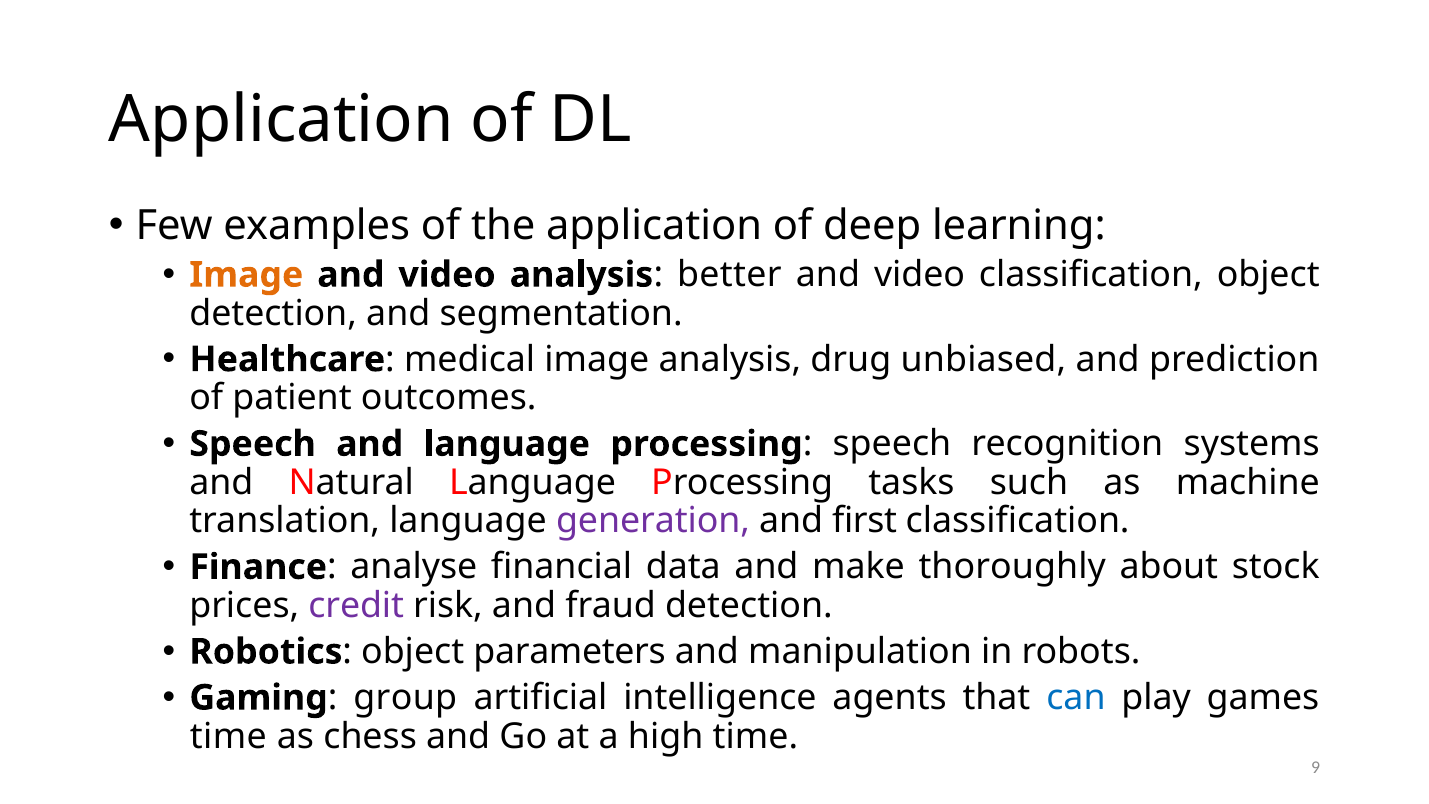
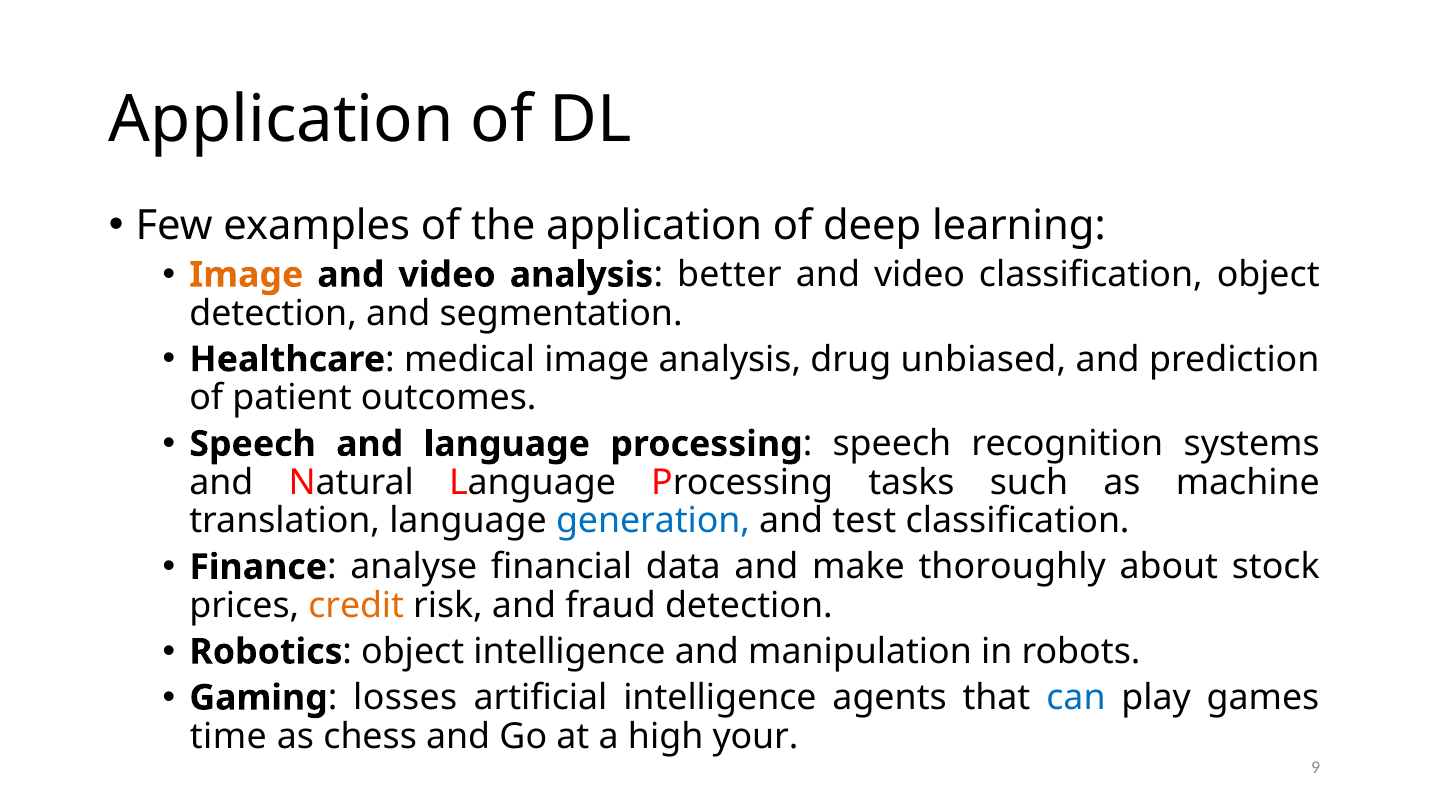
generation colour: purple -> blue (653, 521)
first: first -> test (864, 521)
credit colour: purple -> orange (356, 606)
object parameters: parameters -> intelligence (570, 652)
group: group -> losses (405, 698)
high time: time -> your (755, 736)
